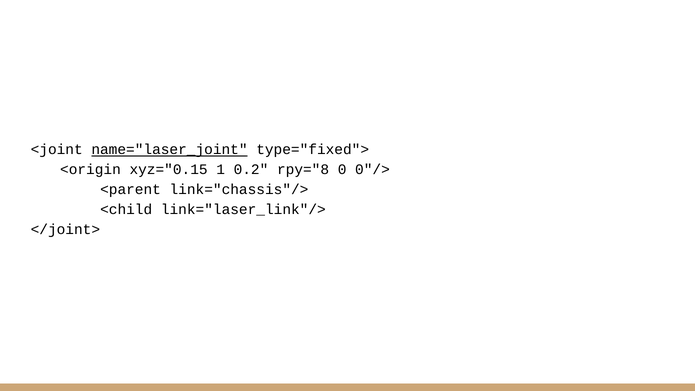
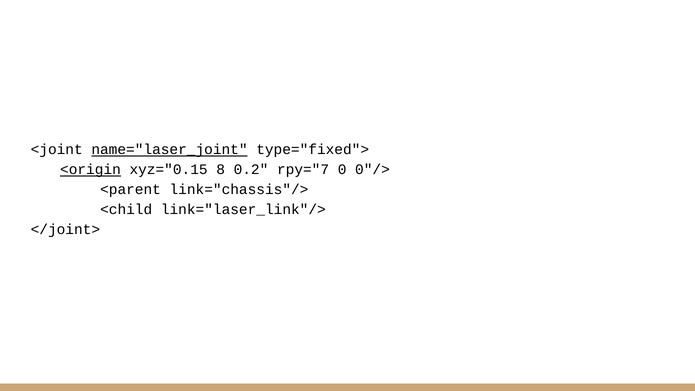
<origin underline: none -> present (90, 170)
1: 1 -> 8 (221, 170)
rpy="8: rpy="8 -> rpy="7 (303, 170)
